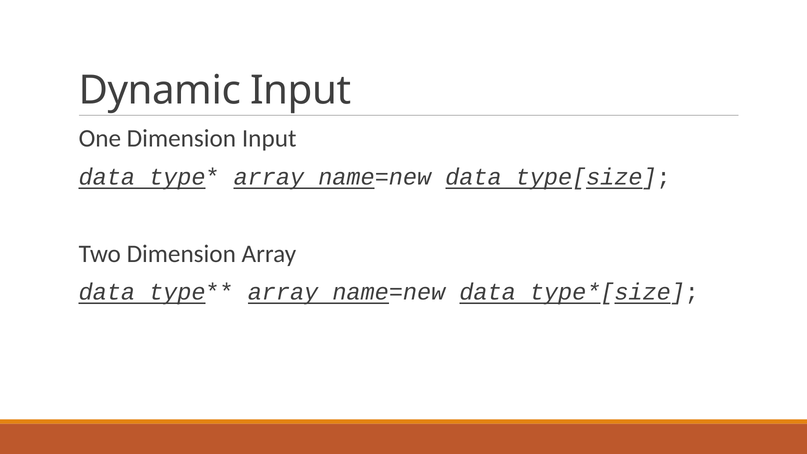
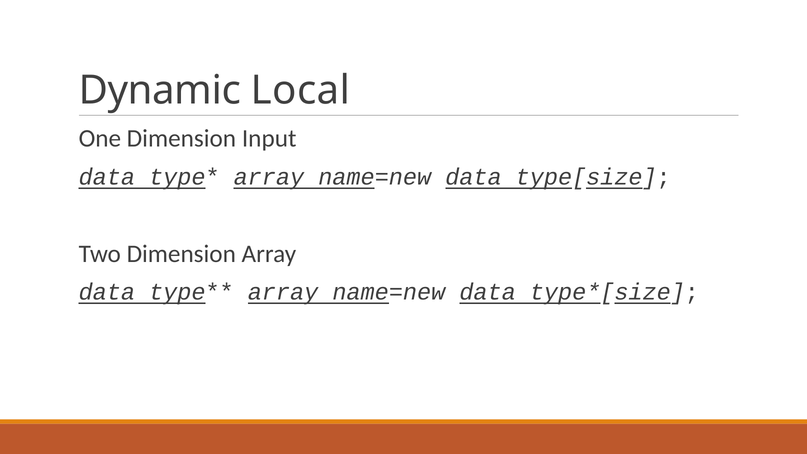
Dynamic Input: Input -> Local (300, 90)
